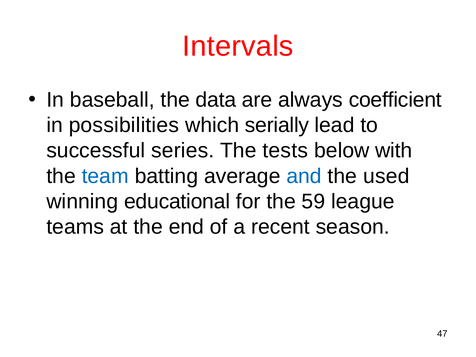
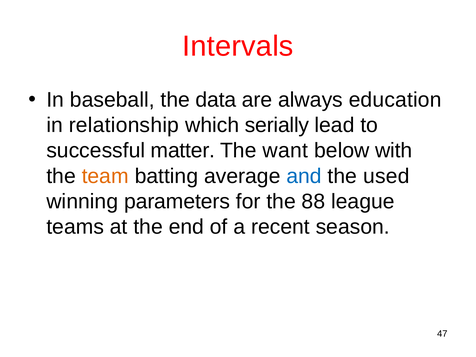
coefficient: coefficient -> education (395, 100)
possibilities: possibilities -> relationship (124, 125)
series: series -> matter (183, 151)
tests: tests -> want (285, 151)
team colour: blue -> orange (105, 176)
educational: educational -> parameters (177, 201)
59: 59 -> 88 (313, 201)
